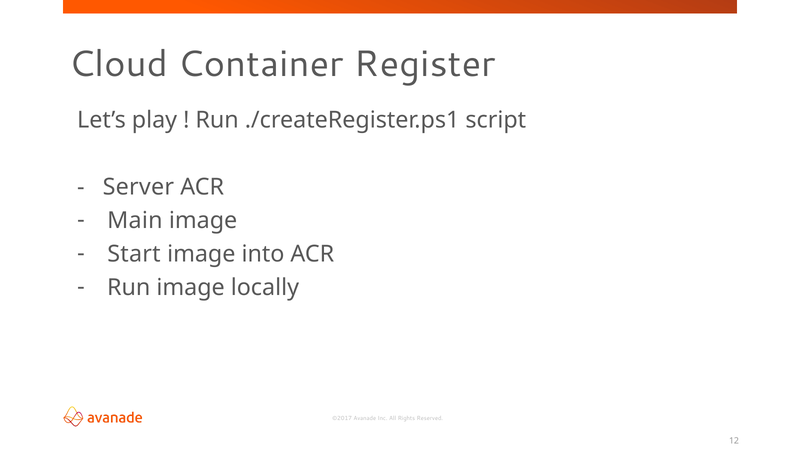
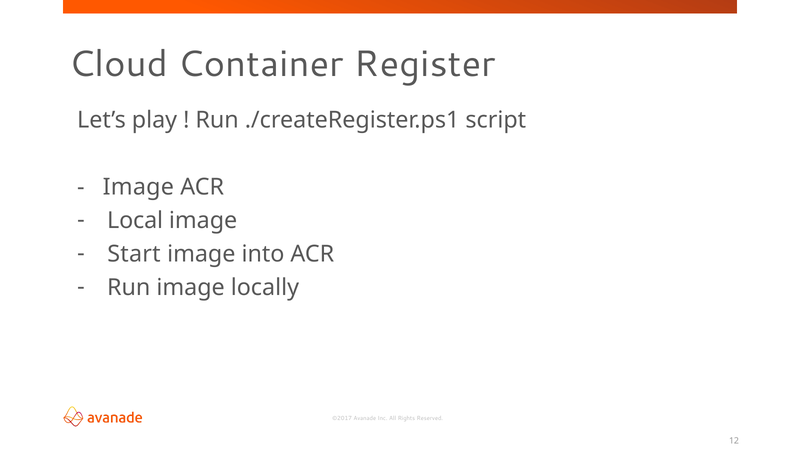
Server: Server -> Image (138, 187)
Main: Main -> Local (135, 220)
